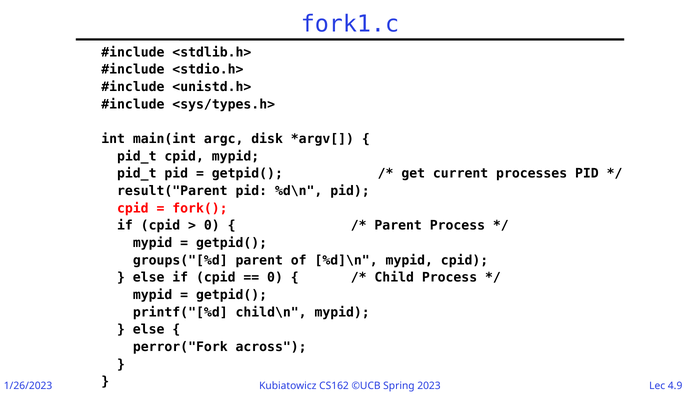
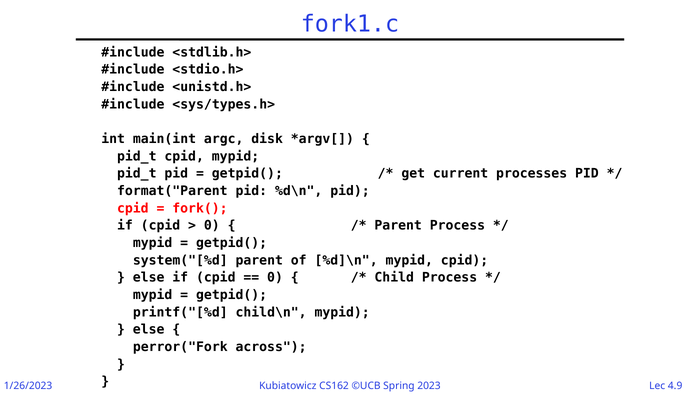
result("Parent: result("Parent -> format("Parent (172, 191)
groups("[%d: groups("[%d -> system("[%d (180, 260)
